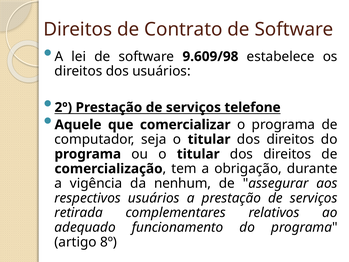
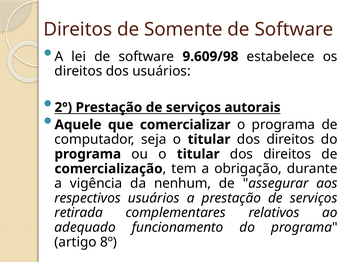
Contrato: Contrato -> Somente (183, 29)
telefone: telefone -> autorais (252, 107)
